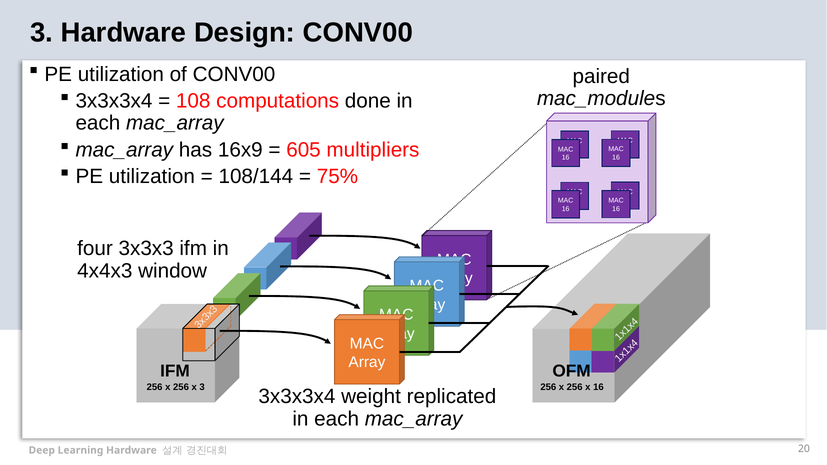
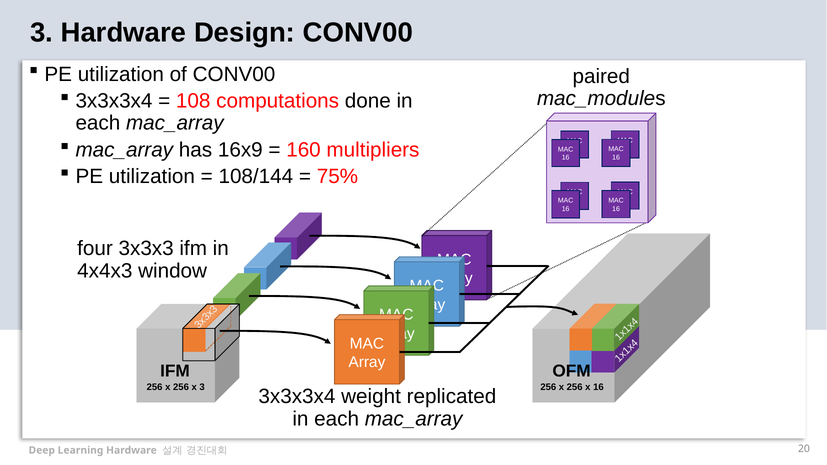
605: 605 -> 160 (304, 150)
